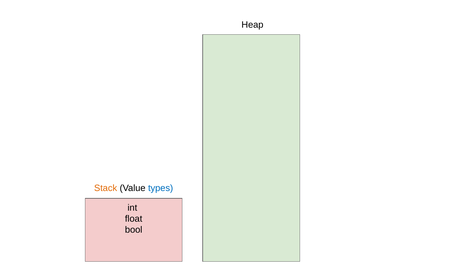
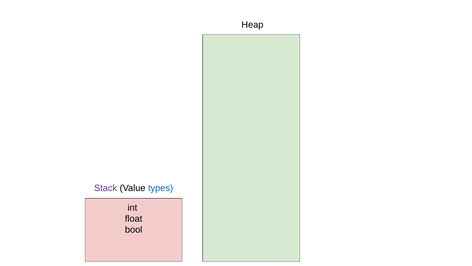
Stack colour: orange -> purple (106, 188)
